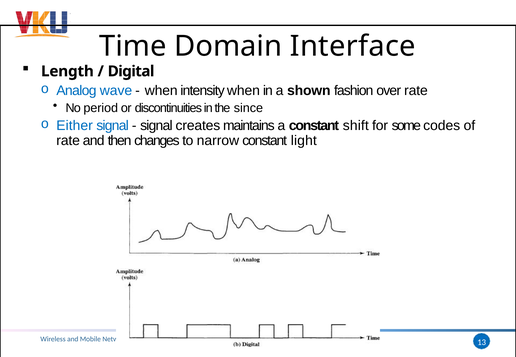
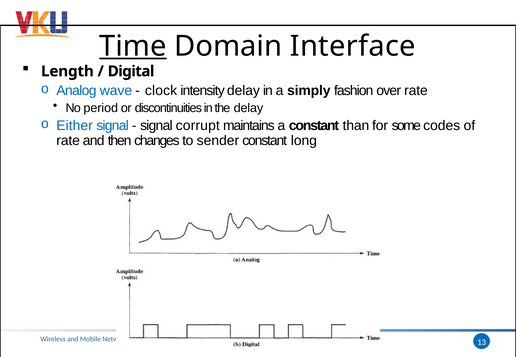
Time underline: none -> present (133, 46)
when: when -> clock (161, 91)
intensity when: when -> delay (243, 91)
shown: shown -> simply (309, 91)
the since: since -> delay (248, 108)
creates: creates -> corrupt (198, 126)
shift: shift -> than (356, 126)
narrow: narrow -> sender (218, 141)
light: light -> long (304, 141)
